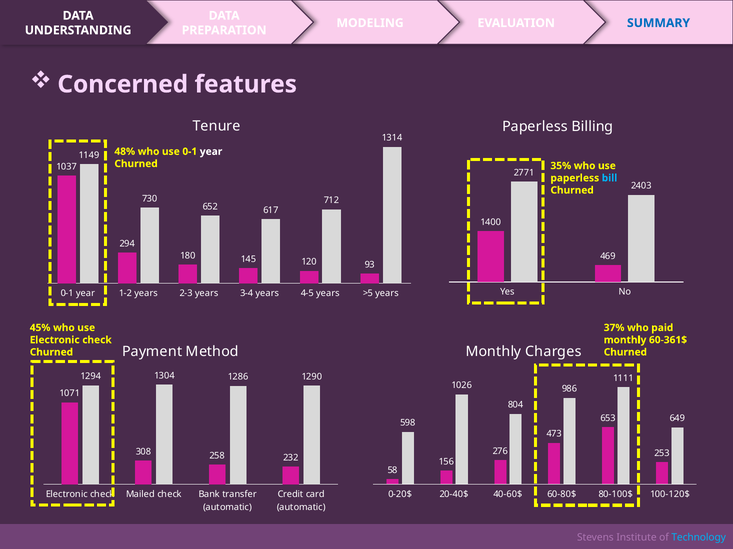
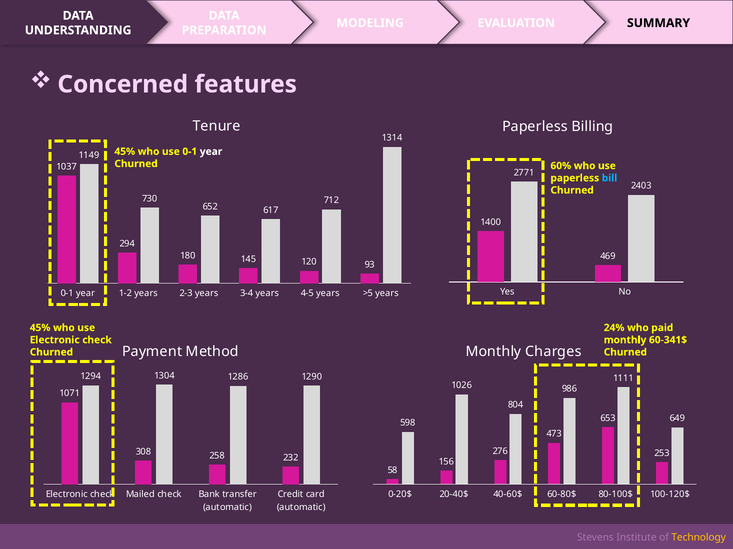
SUMMARY colour: blue -> black (659, 23)
48%: 48% -> 45% (125, 152)
35%: 35% -> 60% (561, 166)
37%: 37% -> 24% (614, 328)
60-361$: 60-361$ -> 60-341$ (668, 340)
Technology colour: light blue -> yellow (699, 538)
